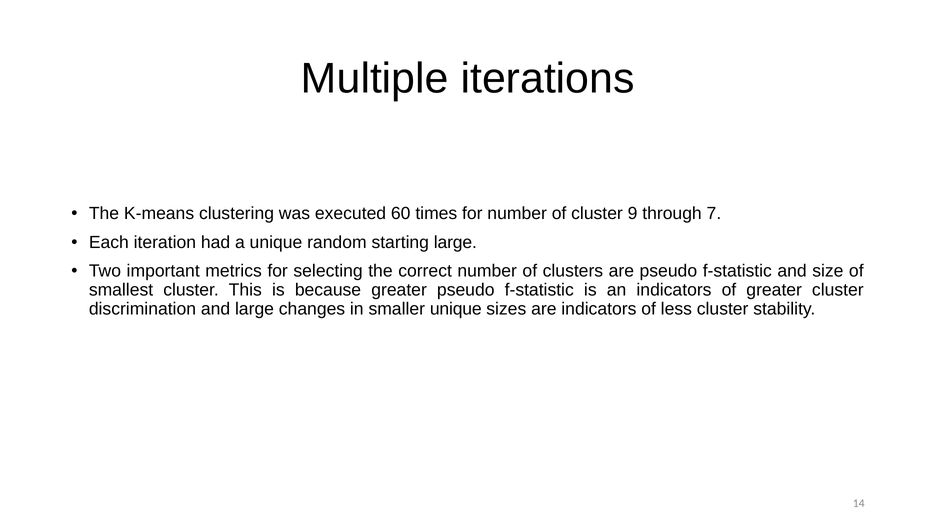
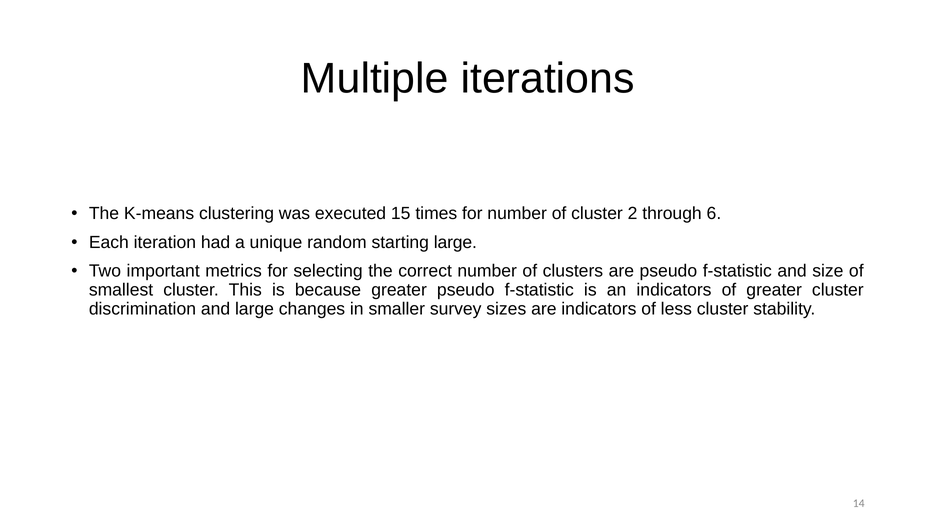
60: 60 -> 15 (401, 213)
9: 9 -> 2 (633, 213)
7: 7 -> 6 (714, 213)
smaller unique: unique -> survey (456, 309)
